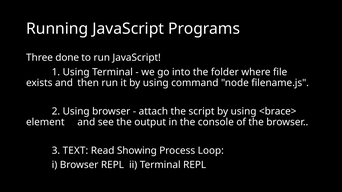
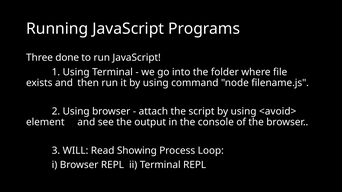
<brace>: <brace> -> <avoid> (278, 112)
TEXT: TEXT -> WILL (75, 151)
